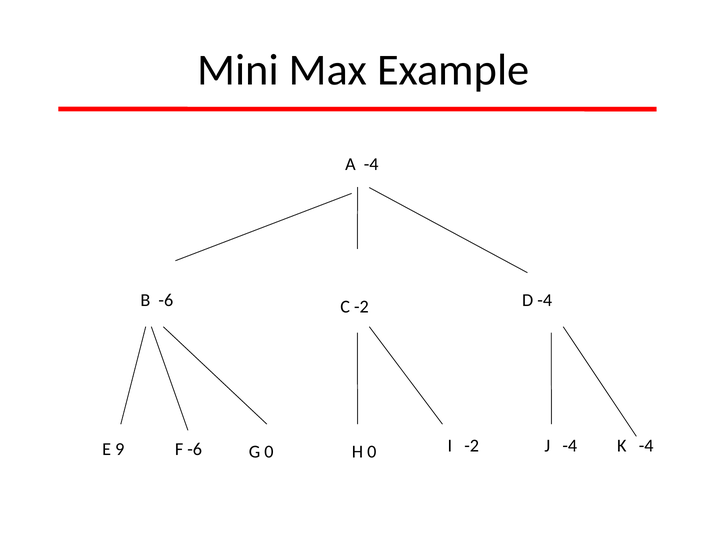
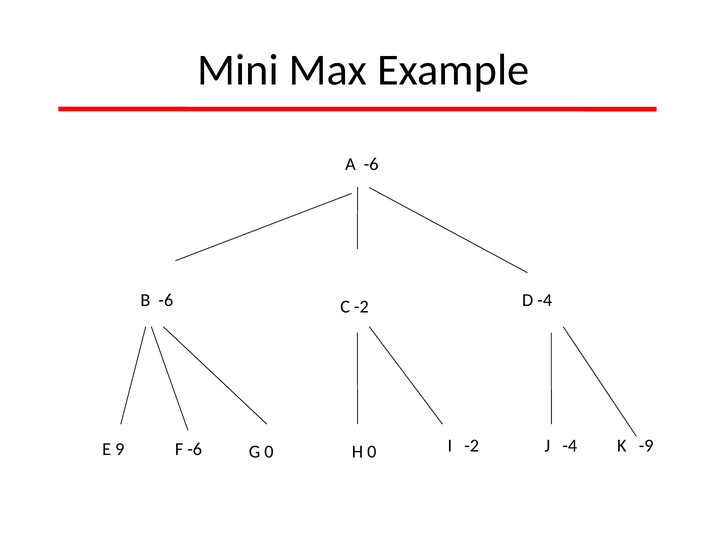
A -4: -4 -> -6 (371, 165)
K -4: -4 -> -9 (646, 446)
